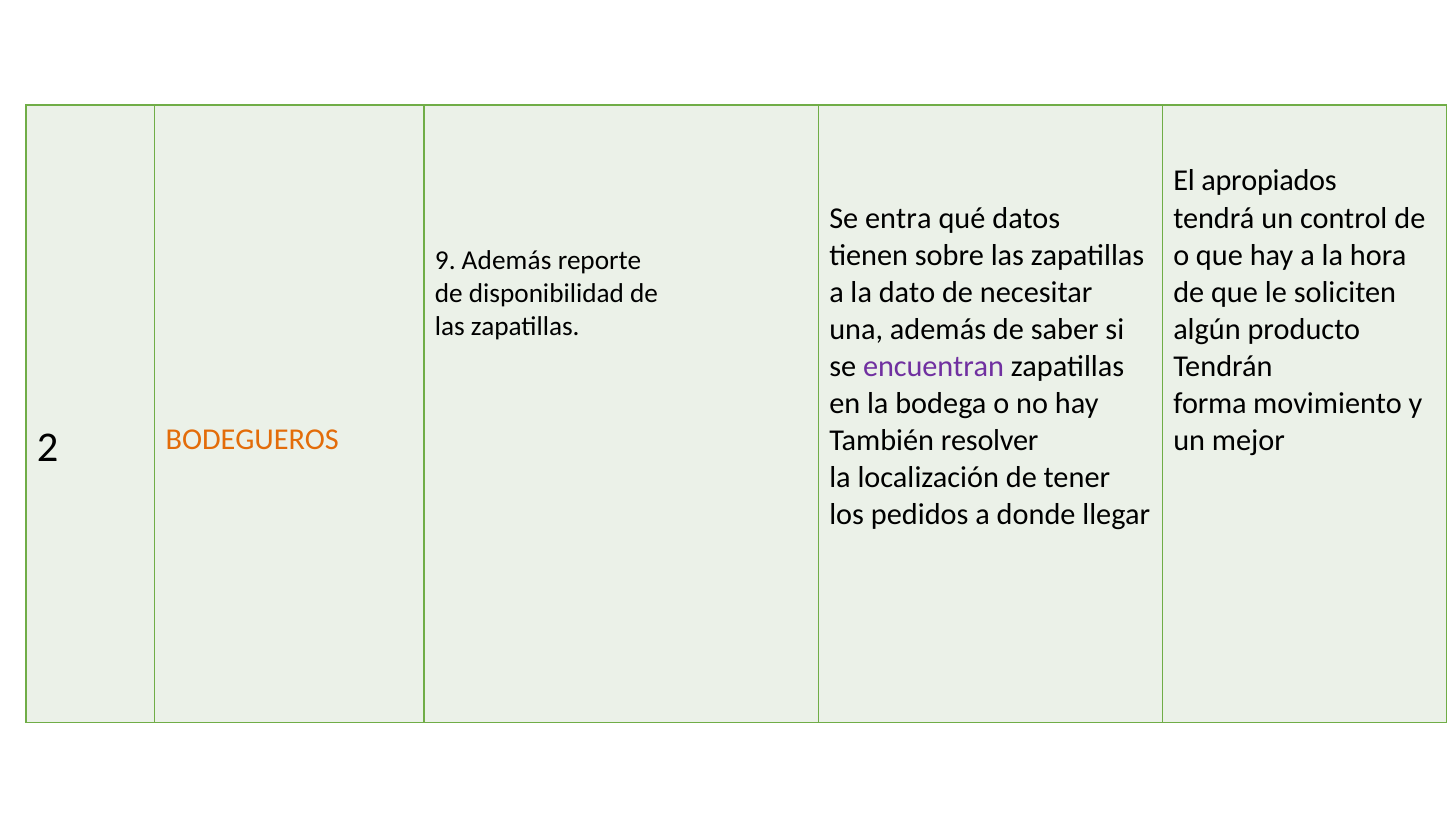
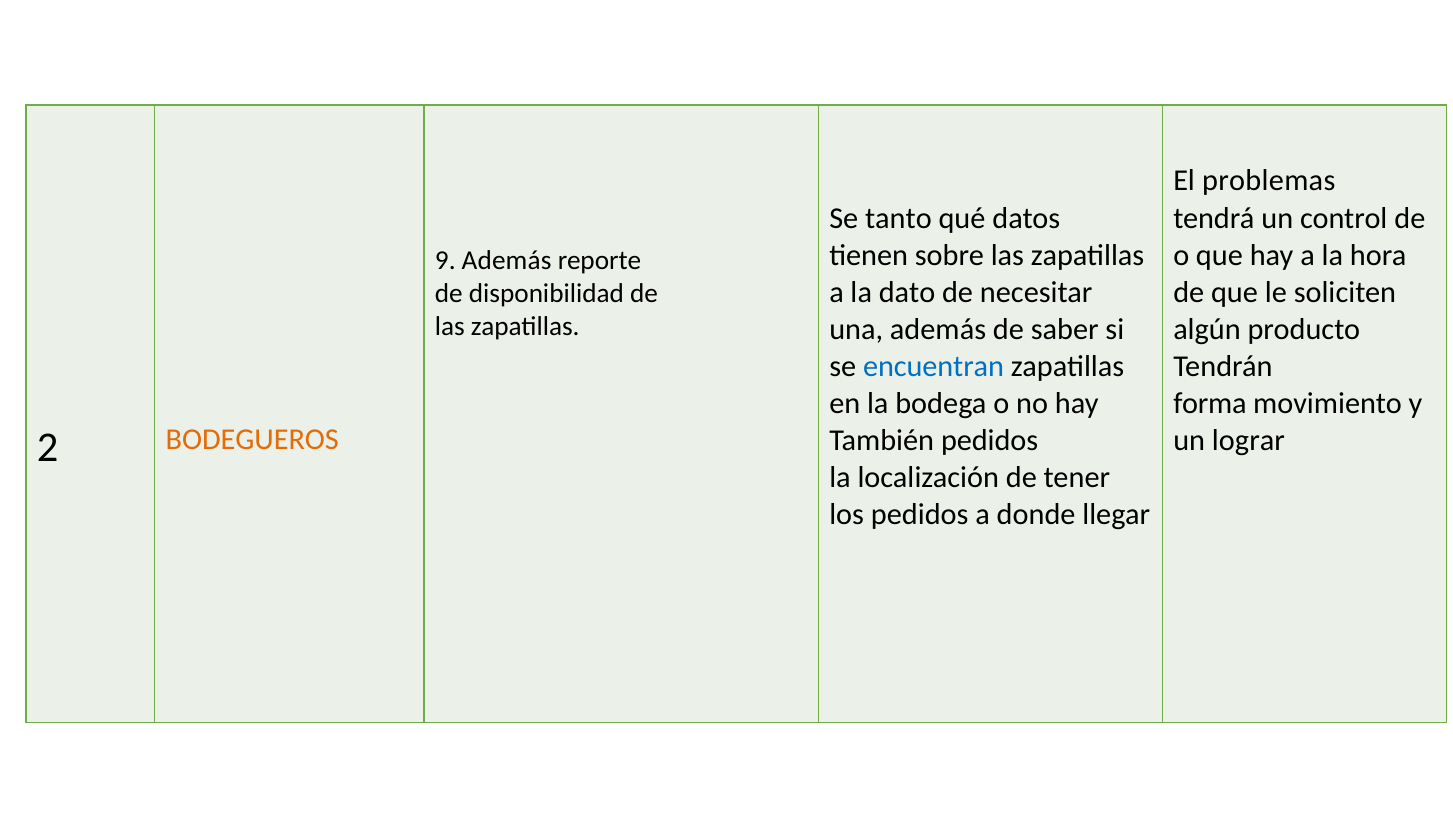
apropiados: apropiados -> problemas (1269, 181)
entra: entra -> tanto (898, 218)
encuentran colour: purple -> blue (934, 366)
También resolver: resolver -> pedidos (990, 441)
mejor: mejor -> lograr (1248, 441)
